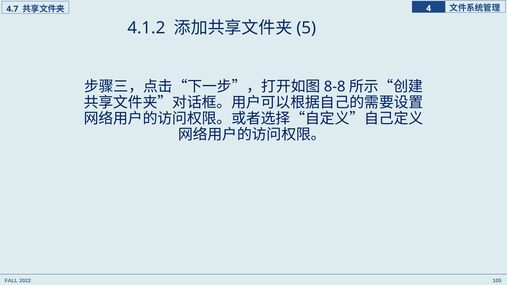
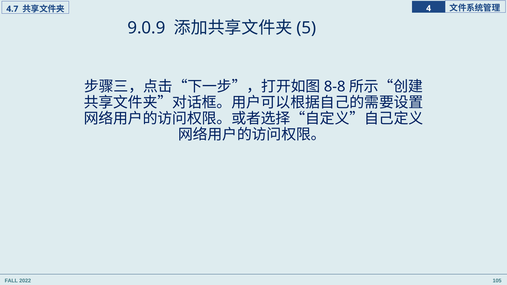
4.1.2: 4.1.2 -> 9.0.9 (146, 28)
